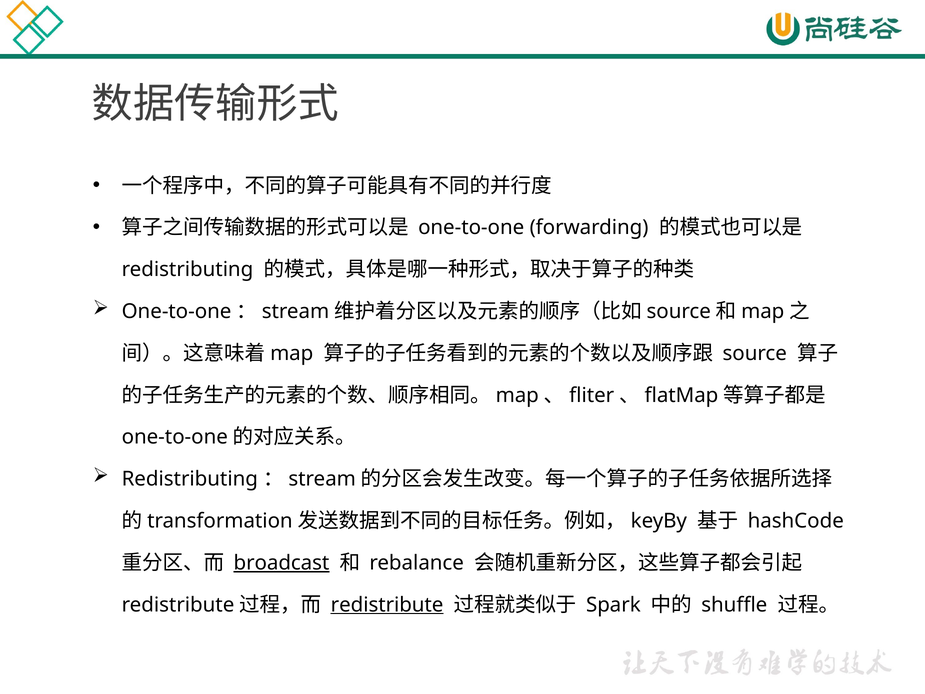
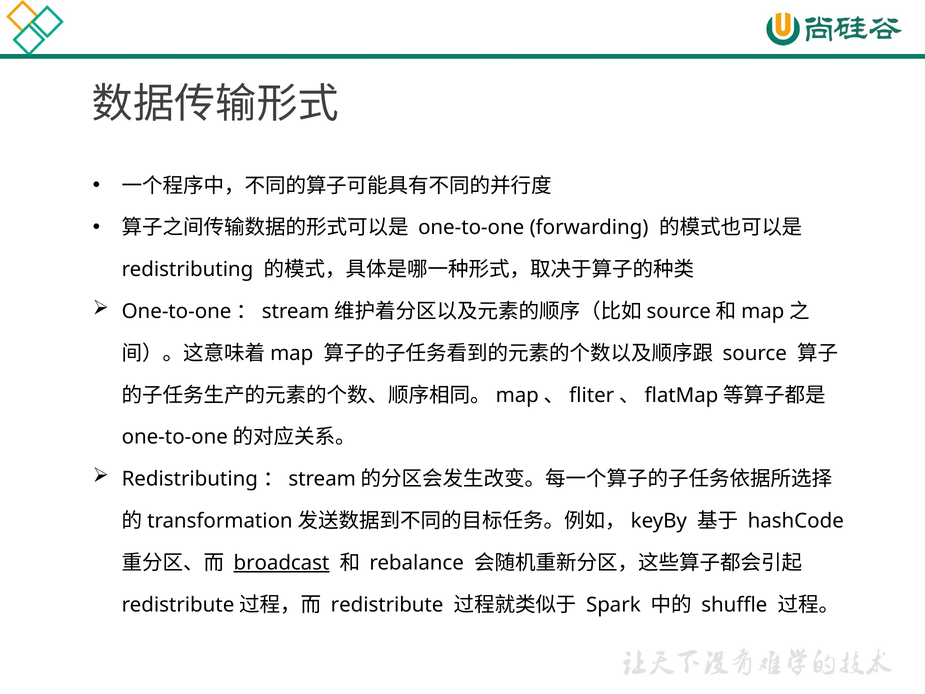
redistribute underline: present -> none (387, 605)
